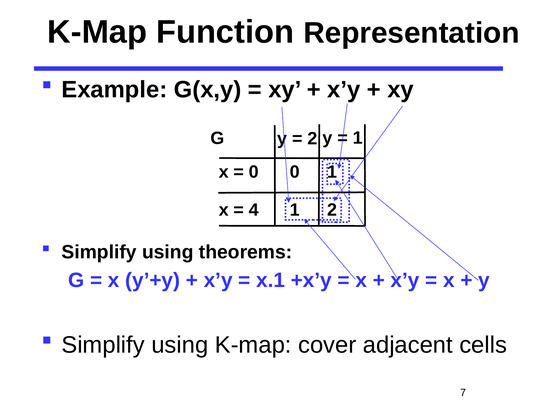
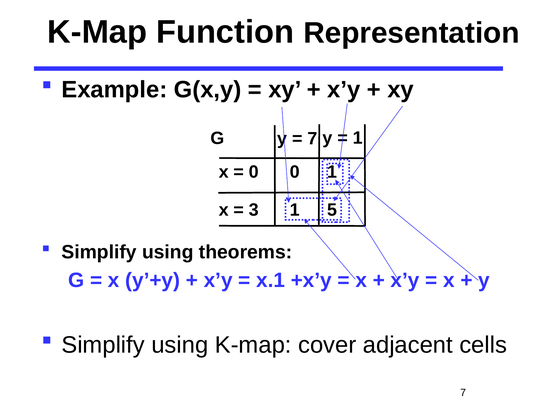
2: 2 -> 7 (312, 139)
4: 4 -> 3 (254, 210)
1 2: 2 -> 5 (332, 210)
